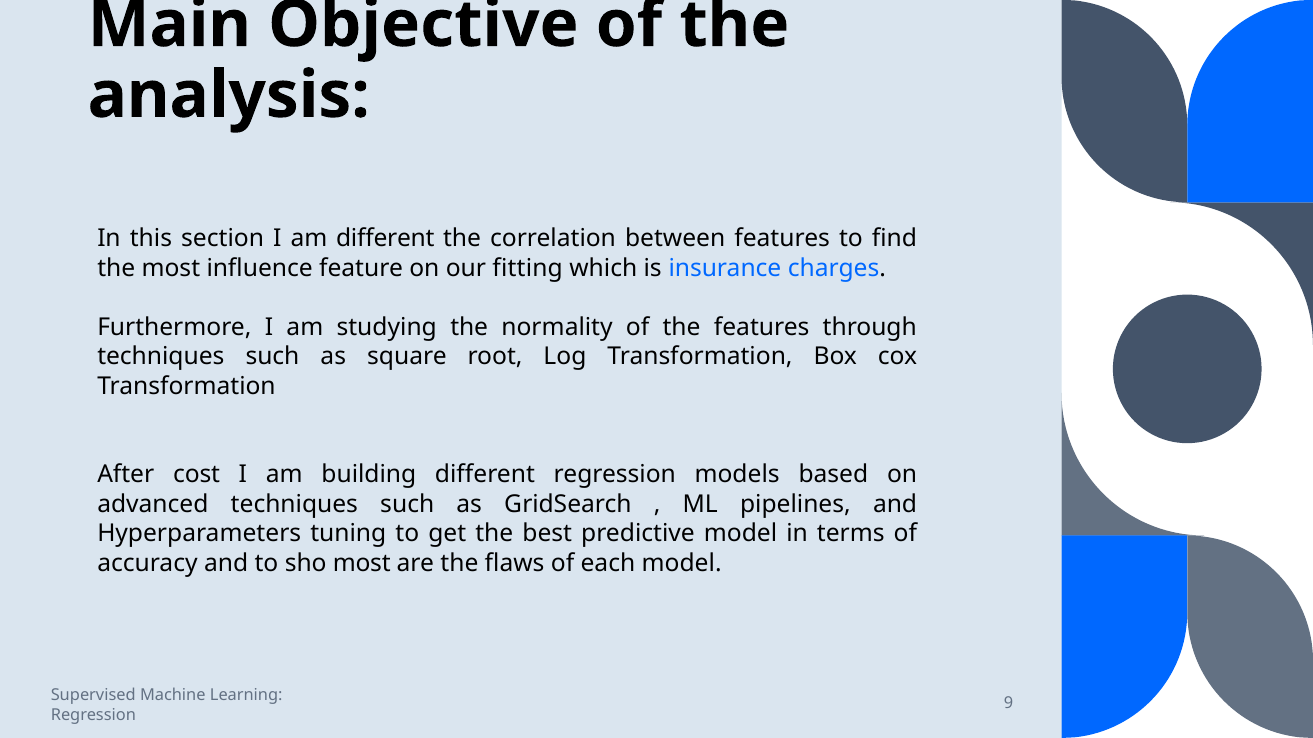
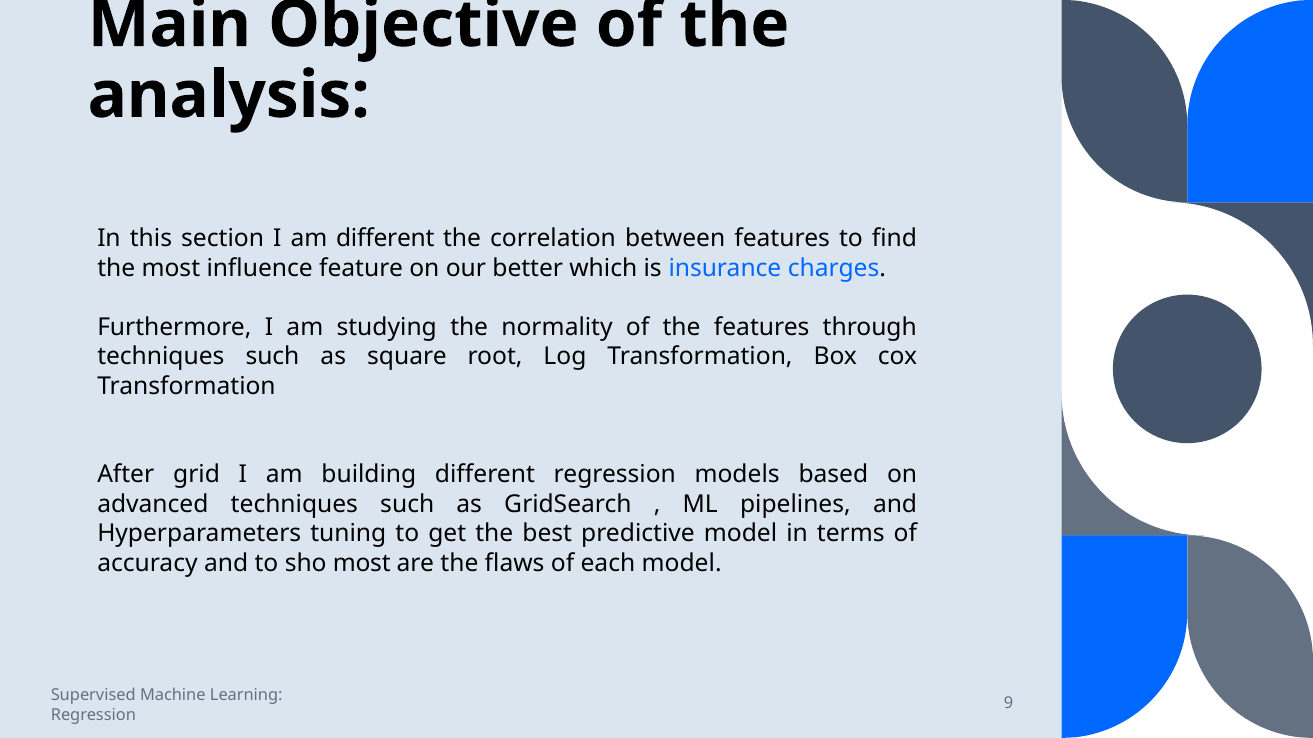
fitting: fitting -> better (528, 268)
cost: cost -> grid (197, 475)
